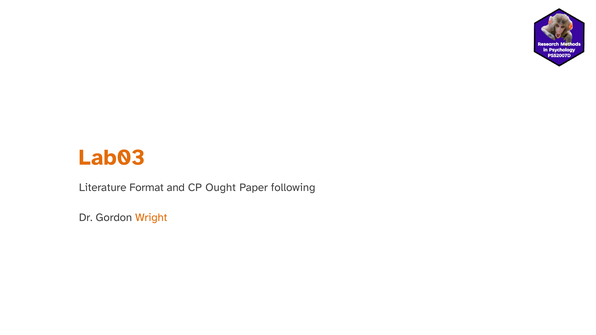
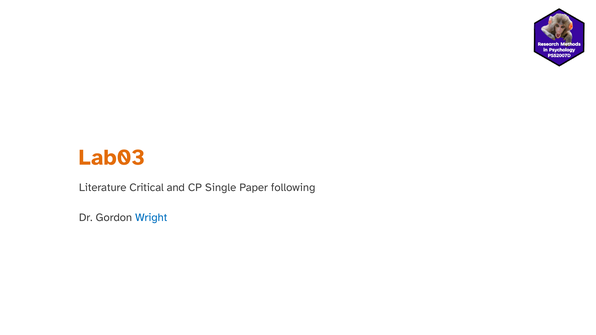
Format: Format -> Critical (147, 188)
Ought: Ought -> Single (221, 188)
Wright colour: orange -> blue (151, 218)
